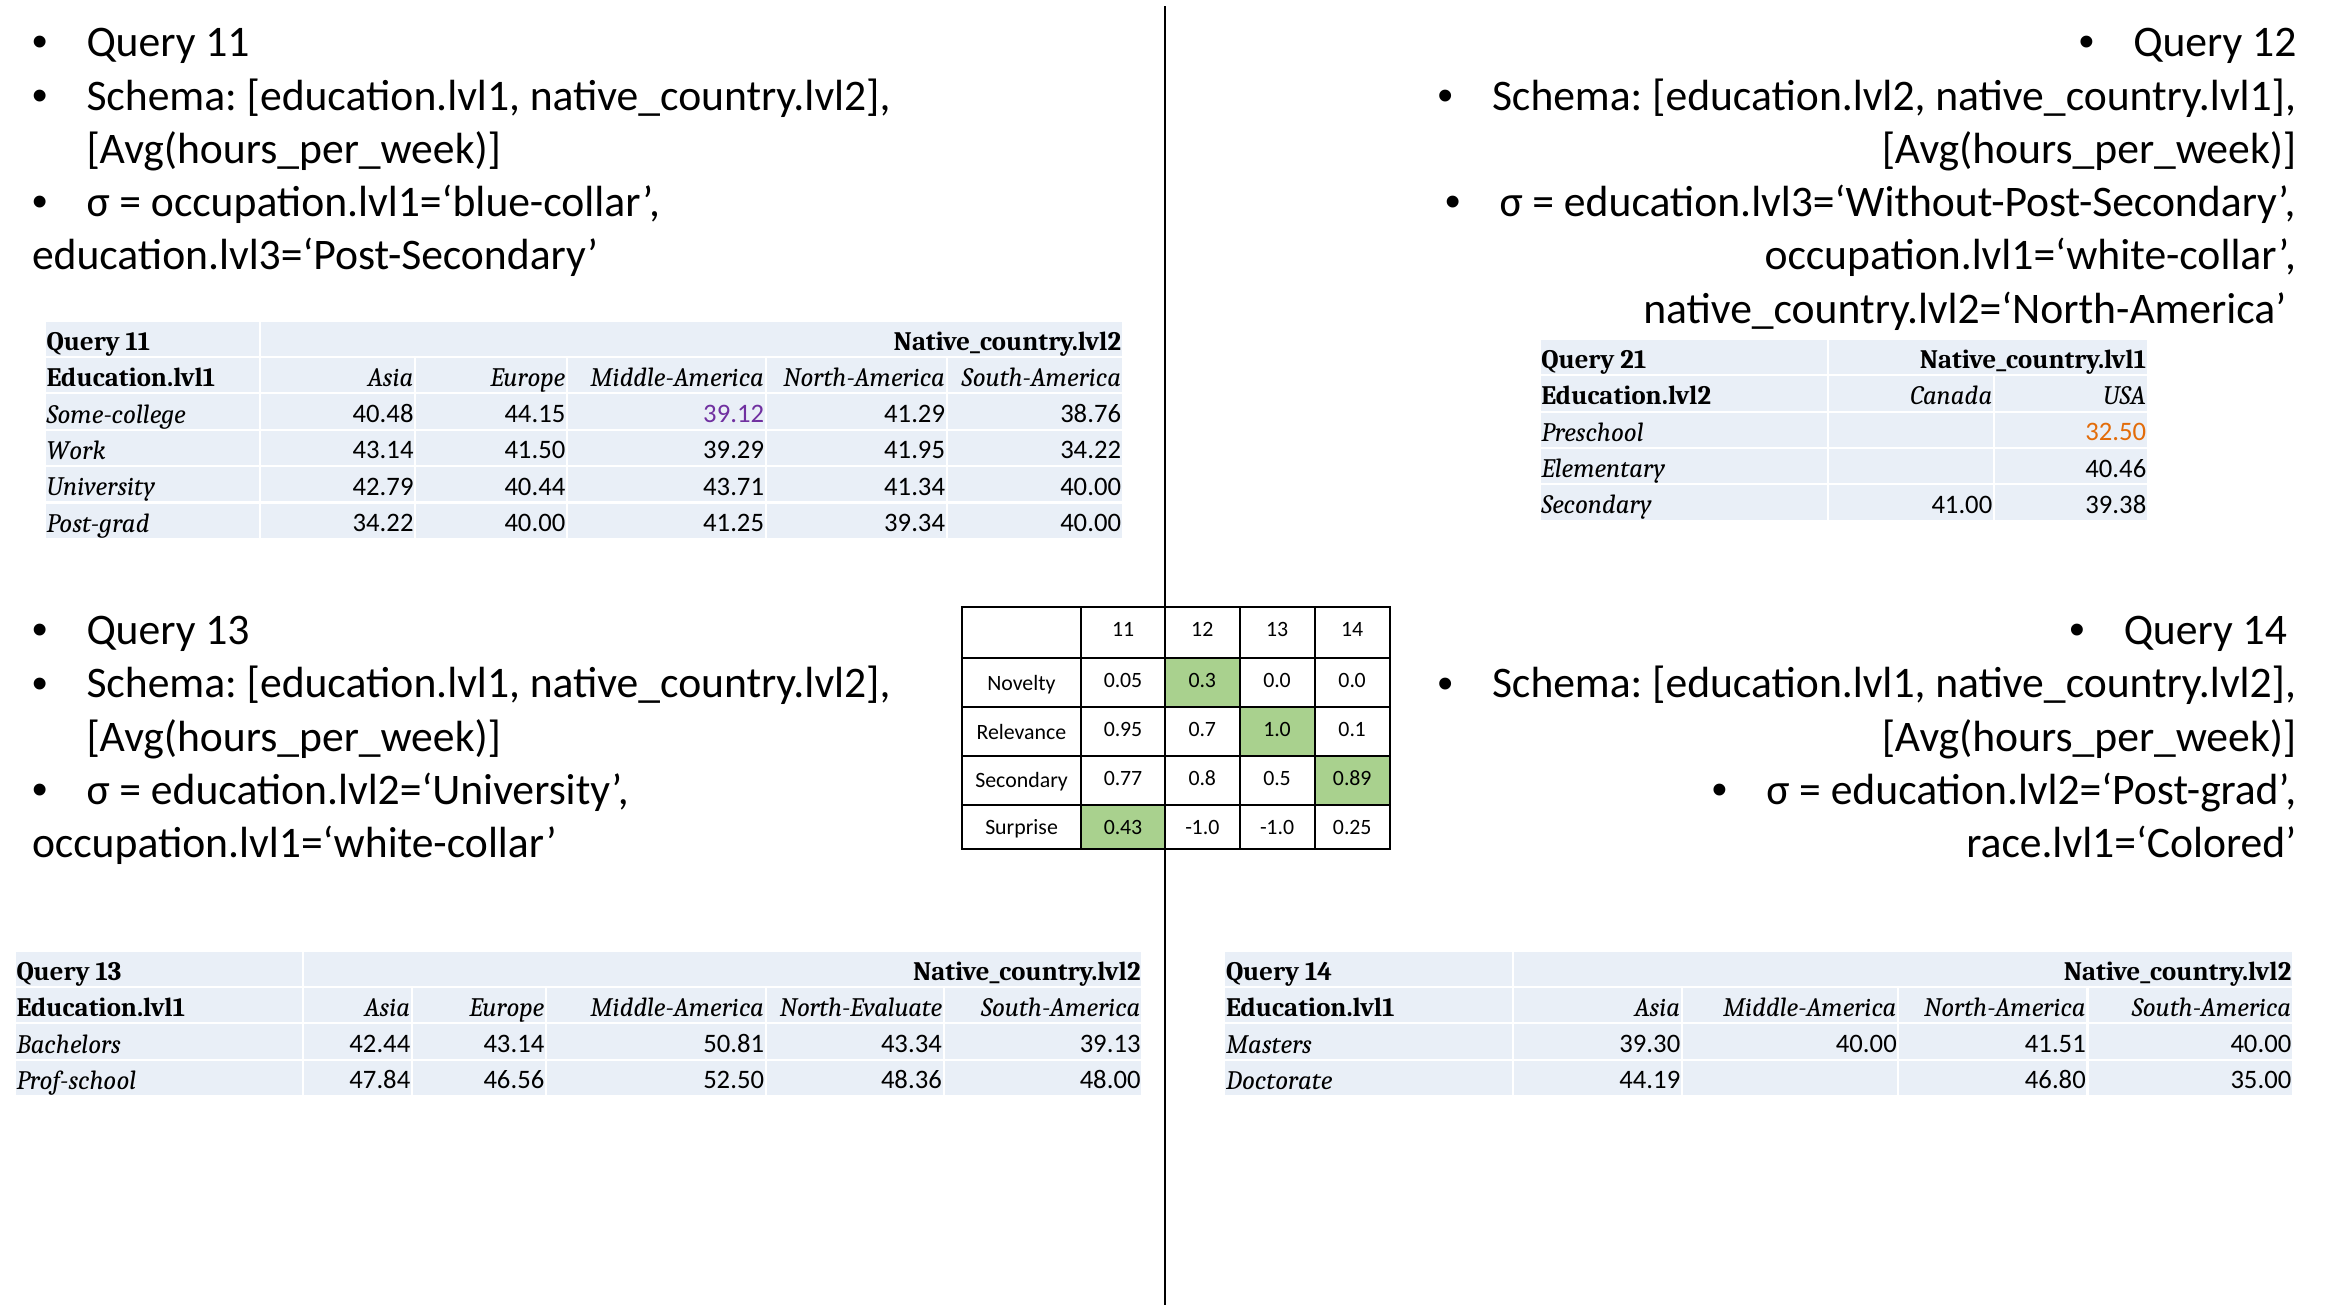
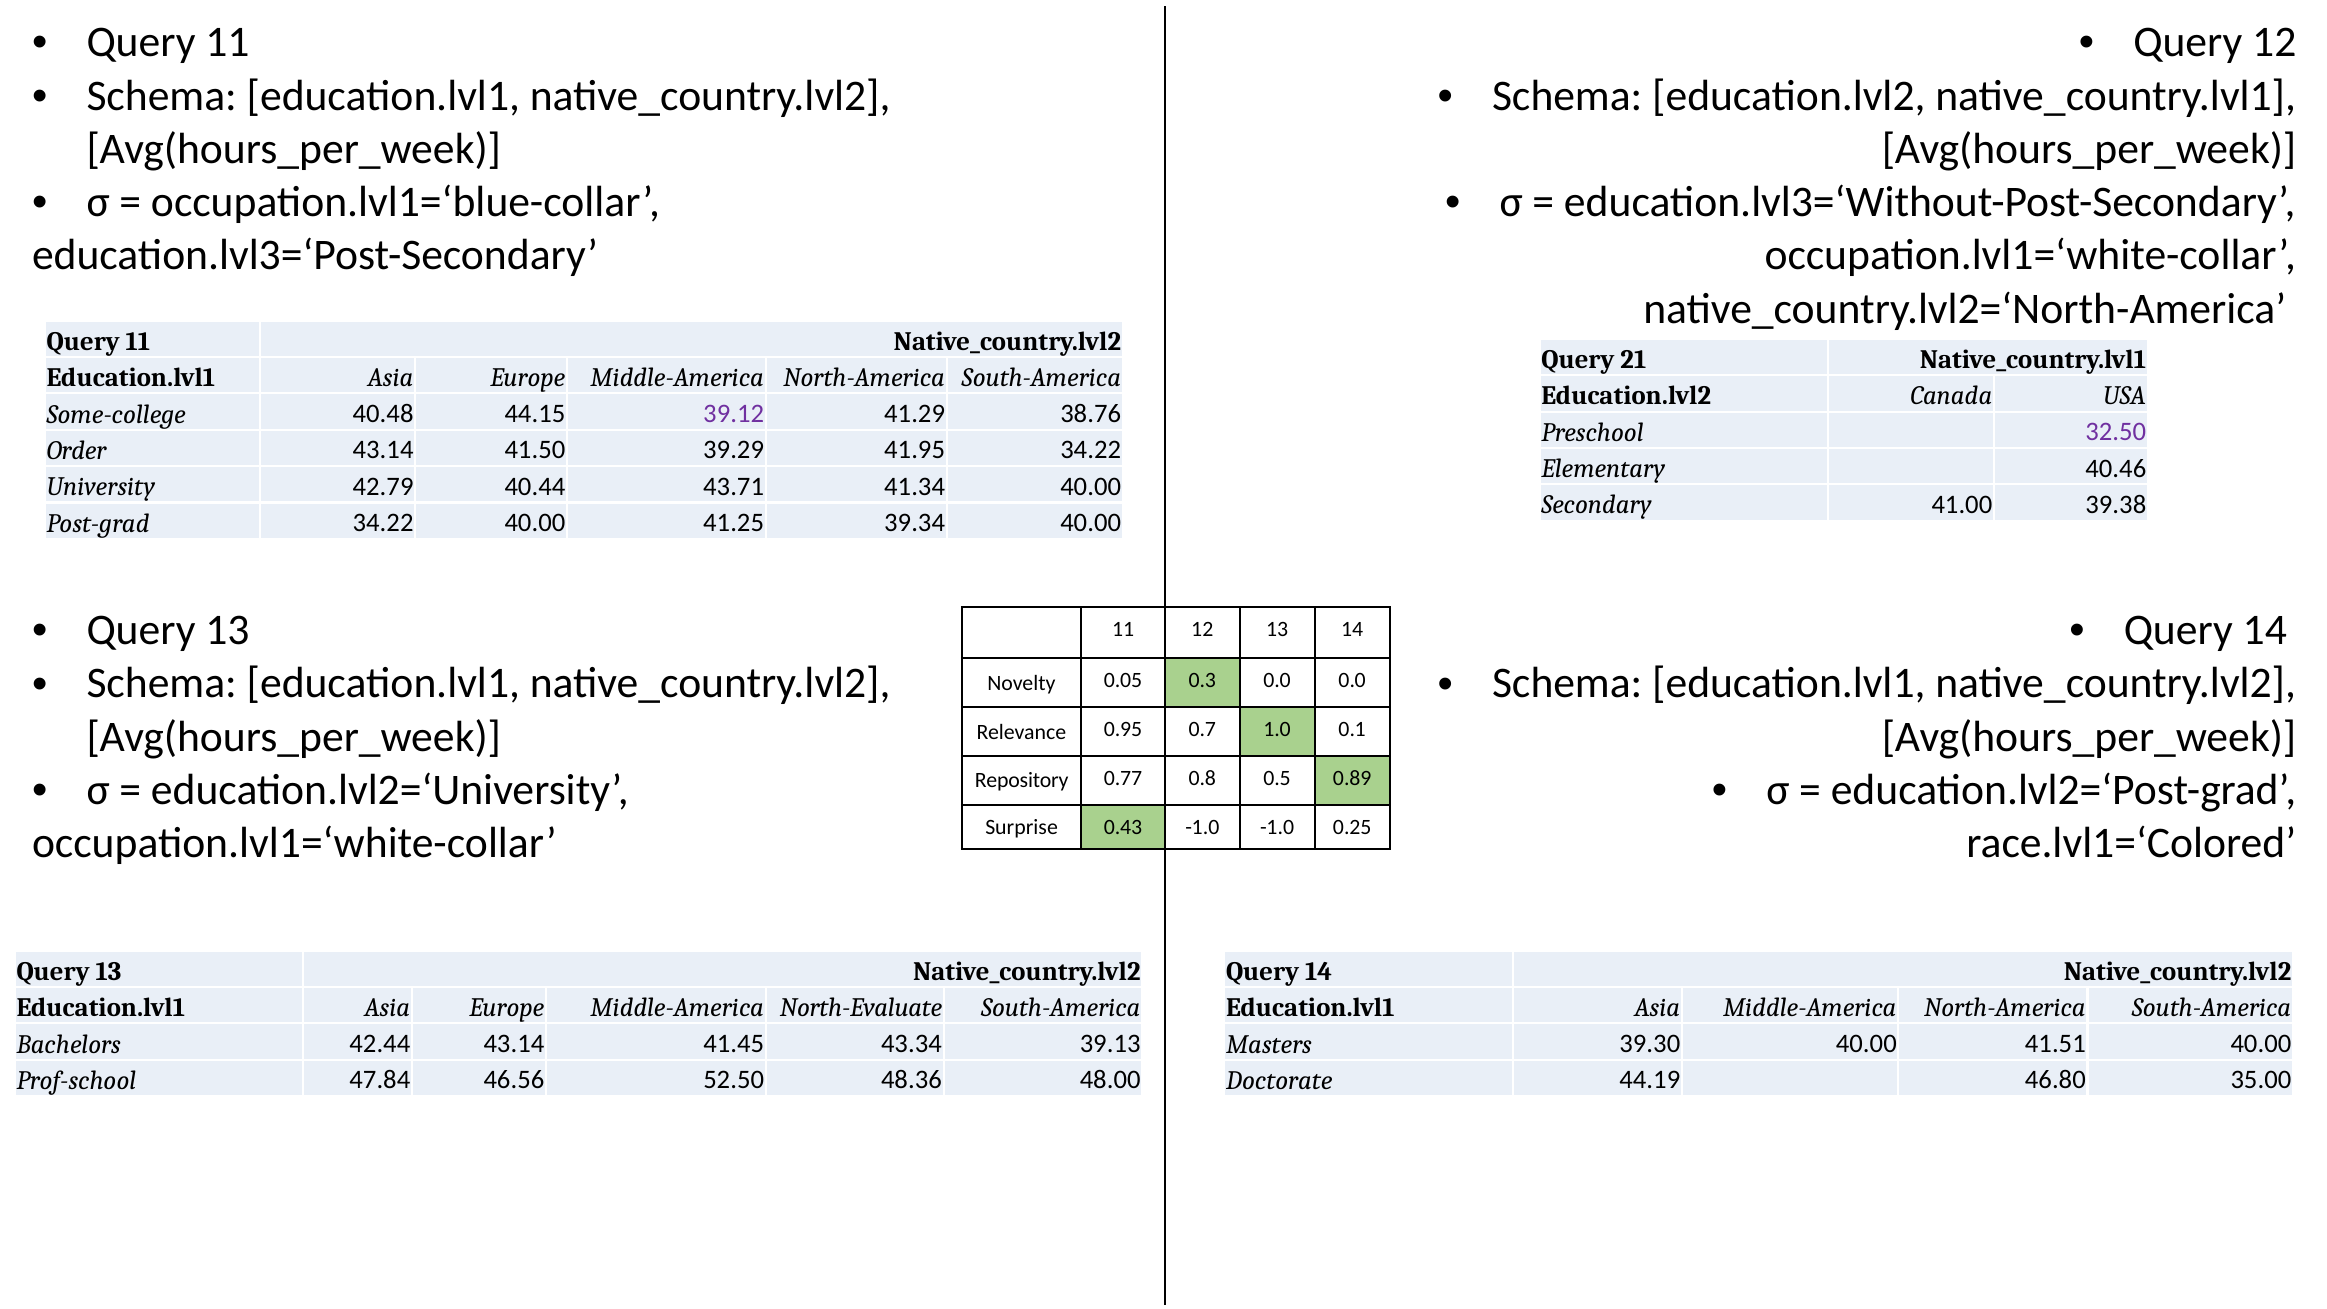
32.50 colour: orange -> purple (2116, 432)
Work: Work -> Order (76, 451)
Secondary: Secondary -> Repository (1022, 781)
50.81: 50.81 -> 41.45 (734, 1044)
